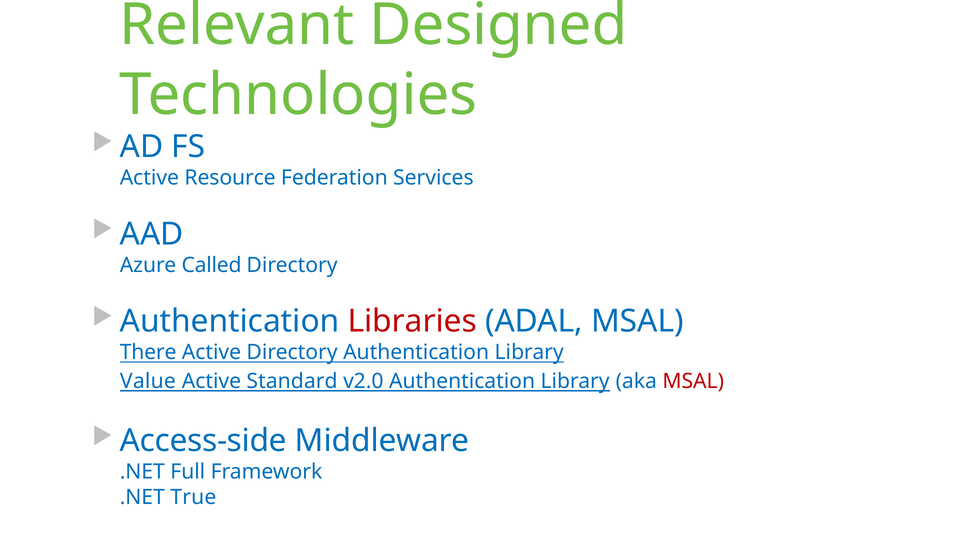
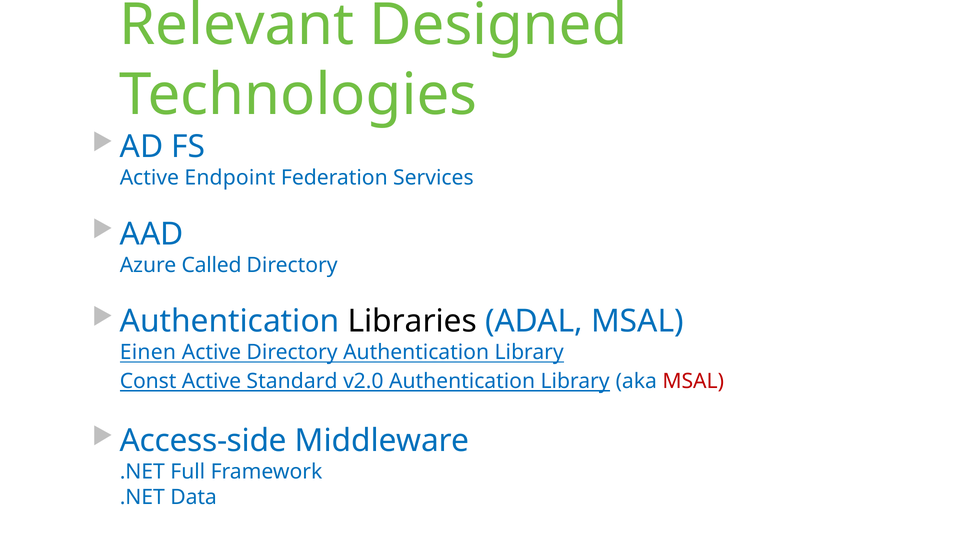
Resource: Resource -> Endpoint (230, 178)
Libraries colour: red -> black (412, 321)
There: There -> Einen (148, 352)
Value: Value -> Const (148, 381)
True: True -> Data (194, 497)
